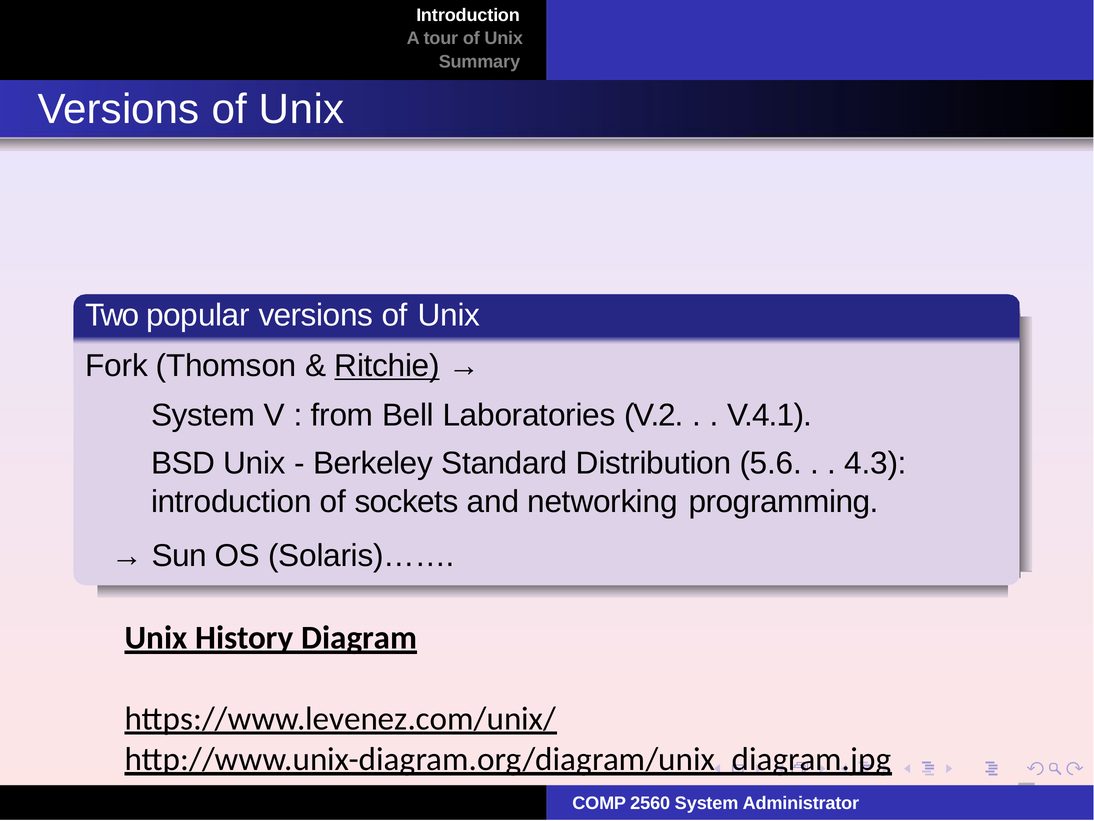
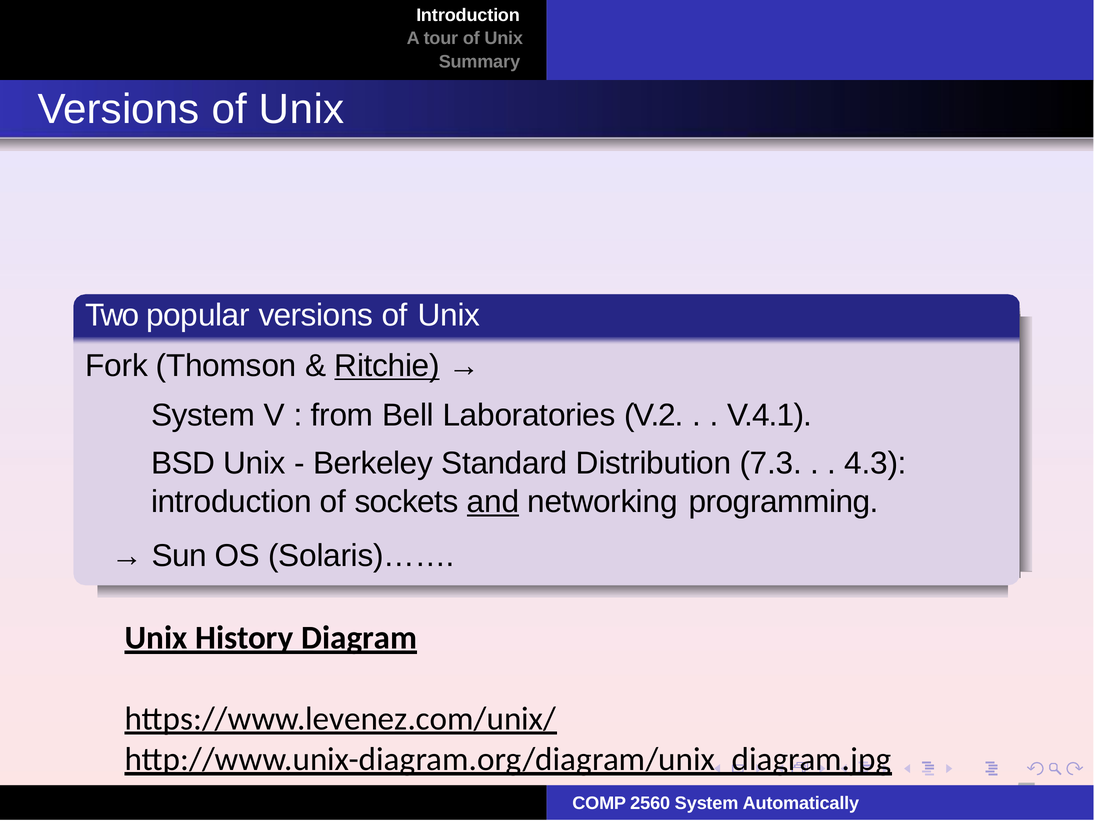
5.6: 5.6 -> 7.3 (771, 463)
and underline: none -> present (493, 502)
Administrator: Administrator -> Automatically (801, 803)
